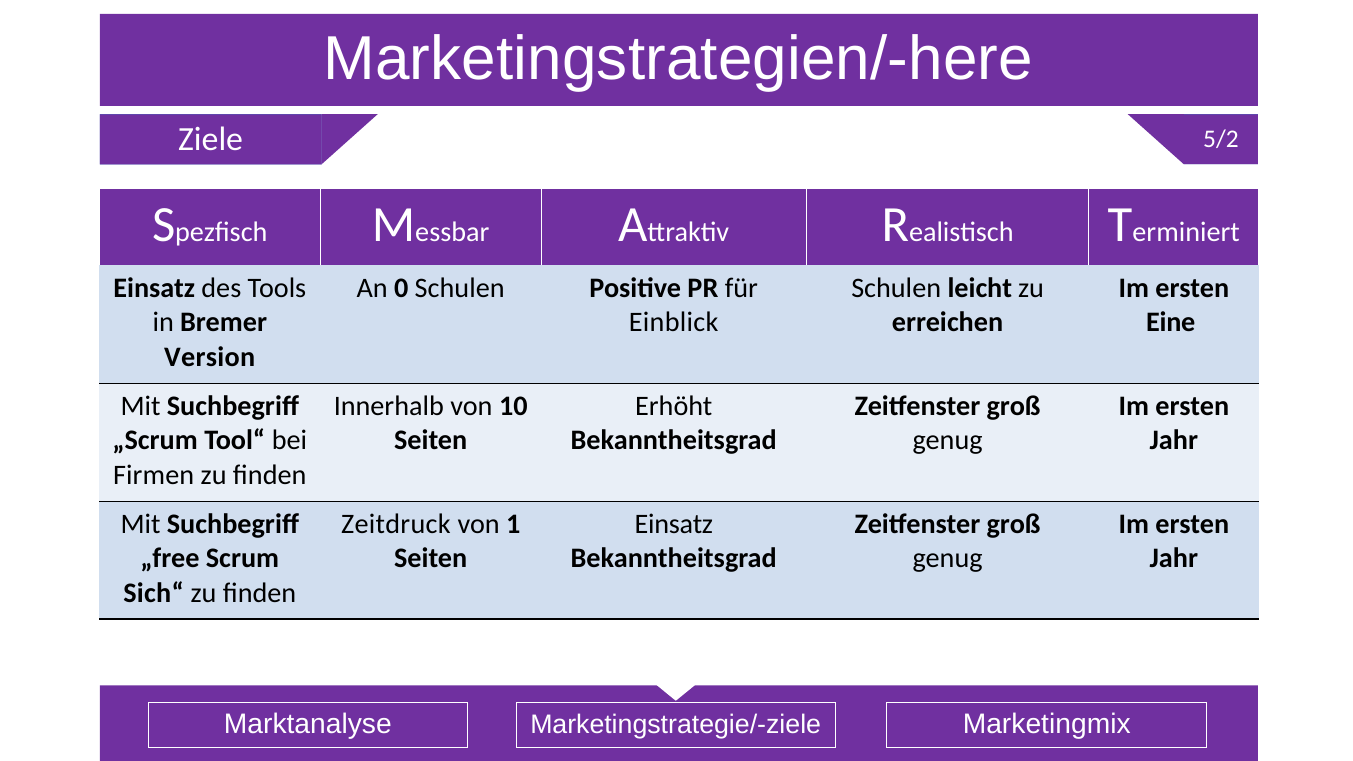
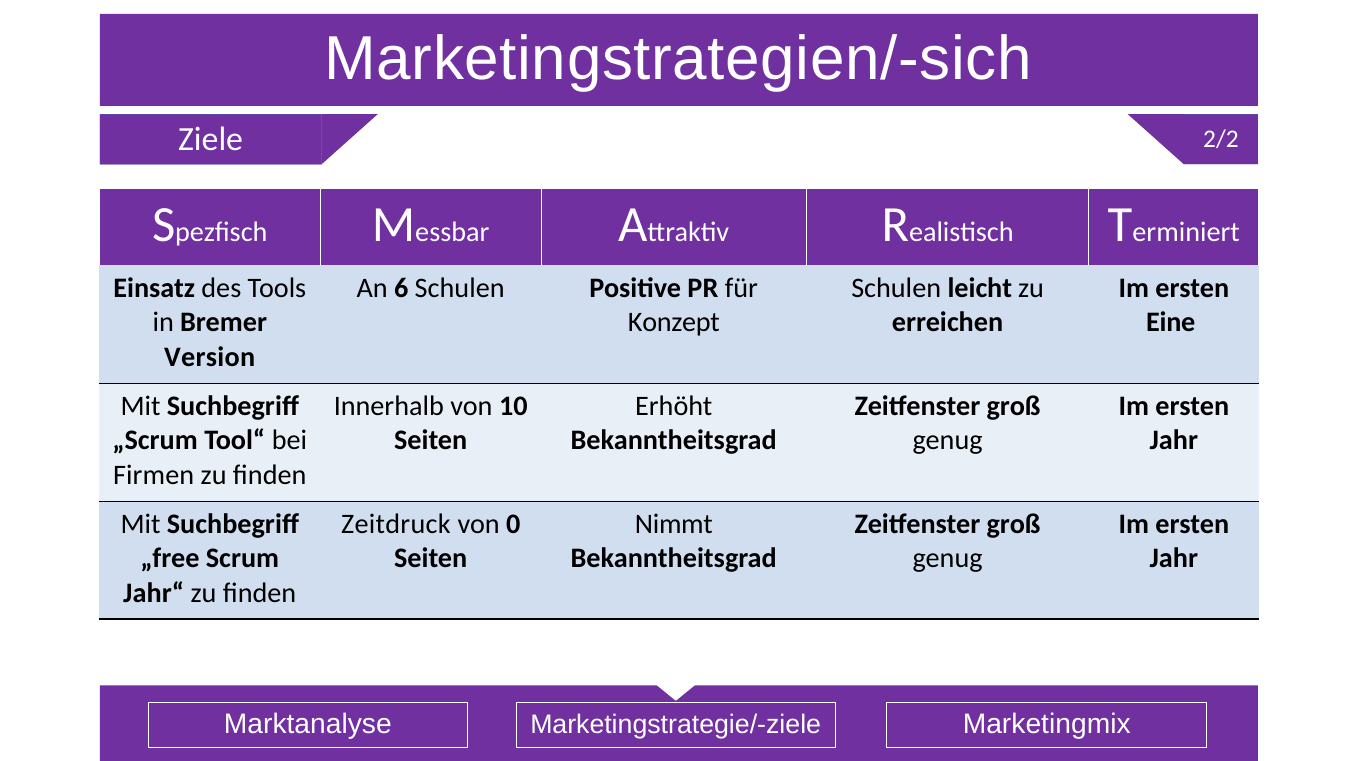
Marketingstrategien/-here: Marketingstrategien/-here -> Marketingstrategien/-sich (678, 59)
5/2: 5/2 -> 2/2 (1221, 139)
0: 0 -> 6 (401, 288)
Einblick: Einblick -> Konzept (674, 322)
1: 1 -> 0 (513, 524)
Einsatz: Einsatz -> Nimmt (674, 524)
Sich“: Sich“ -> Jahr“ (154, 593)
